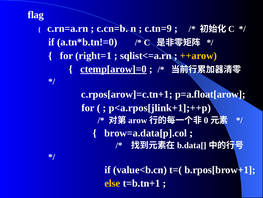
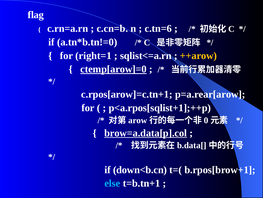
c.tn=9: c.tn=9 -> c.tn=6 (158, 28)
p=a.float[arow: p=a.float[arow -> p=a.rear[arow (210, 94)
p<a.rpos[jlink+1];++p: p<a.rpos[jlink+1];++p -> p<a.rpos[sqlist+1];++p (160, 107)
brow=a.data[p].col underline: none -> present (146, 133)
value<b.cn: value<b.cn -> down<b.cn (140, 169)
else colour: yellow -> light blue (112, 183)
